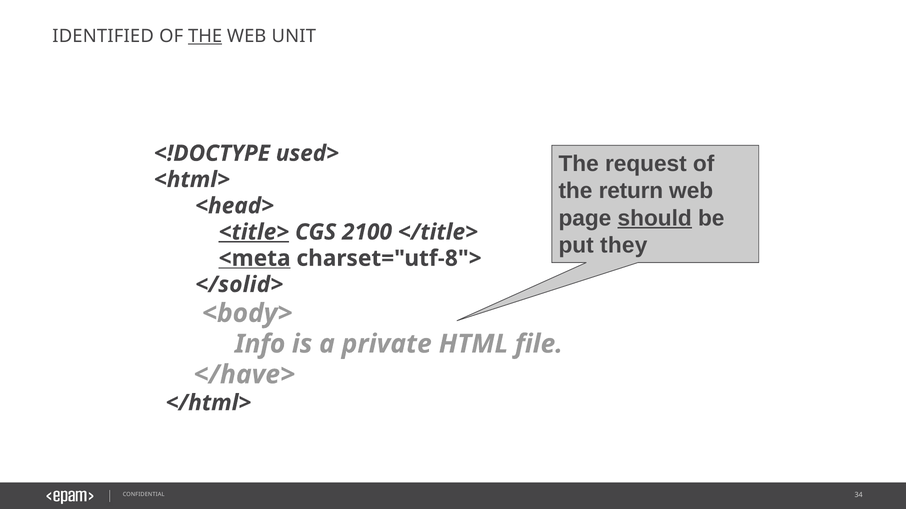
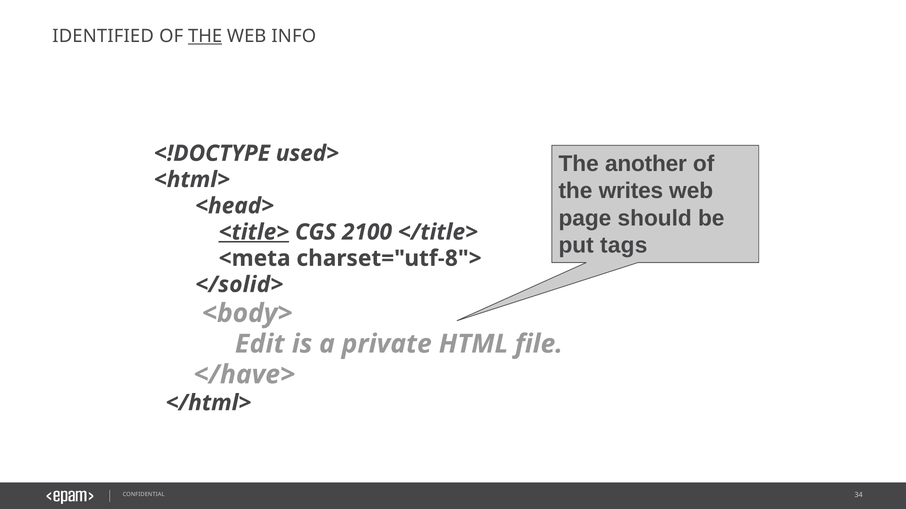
UNIT: UNIT -> INFO (294, 36)
request: request -> another (646, 164)
return: return -> writes (631, 191)
should underline: present -> none (655, 218)
they: they -> tags (624, 246)
<meta underline: present -> none (255, 259)
Info: Info -> Edit (260, 344)
